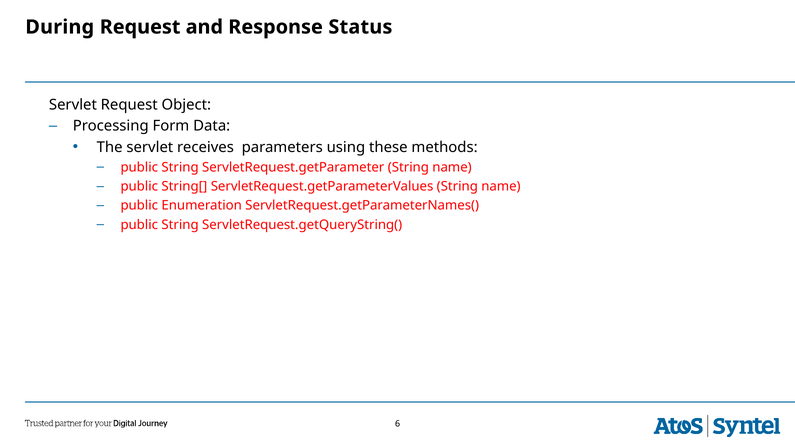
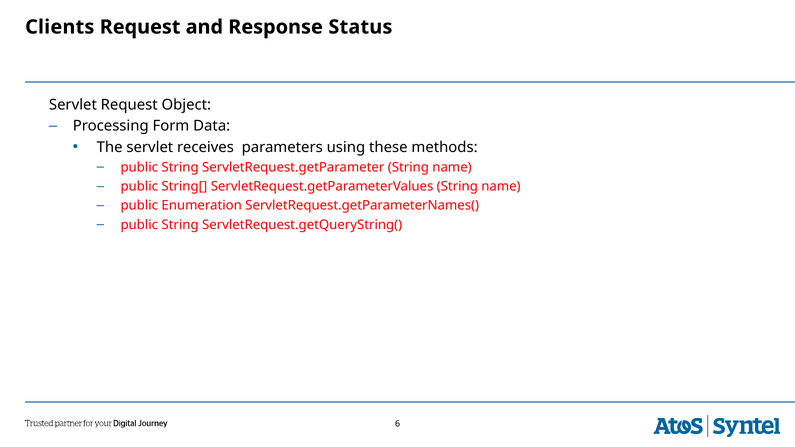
During: During -> Clients (60, 27)
